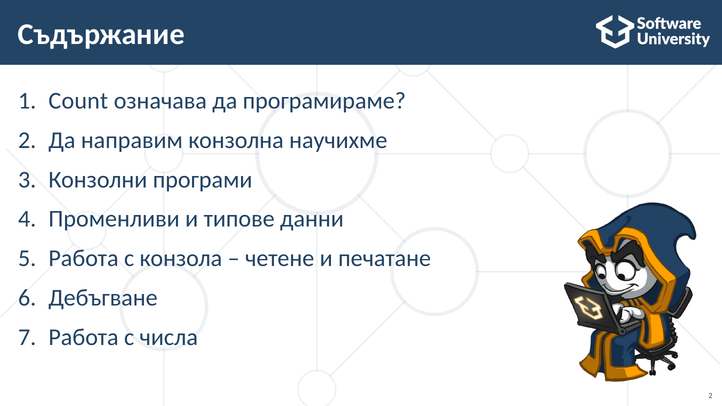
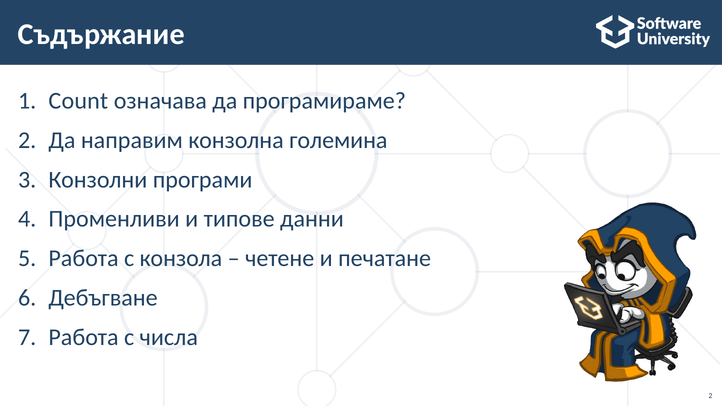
научихме: научихме -> големина (338, 140)
